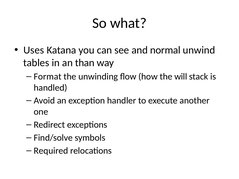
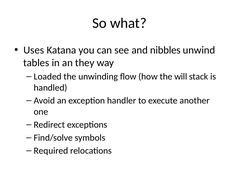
normal: normal -> nibbles (165, 50)
than: than -> they (85, 63)
Format: Format -> Loaded (48, 77)
